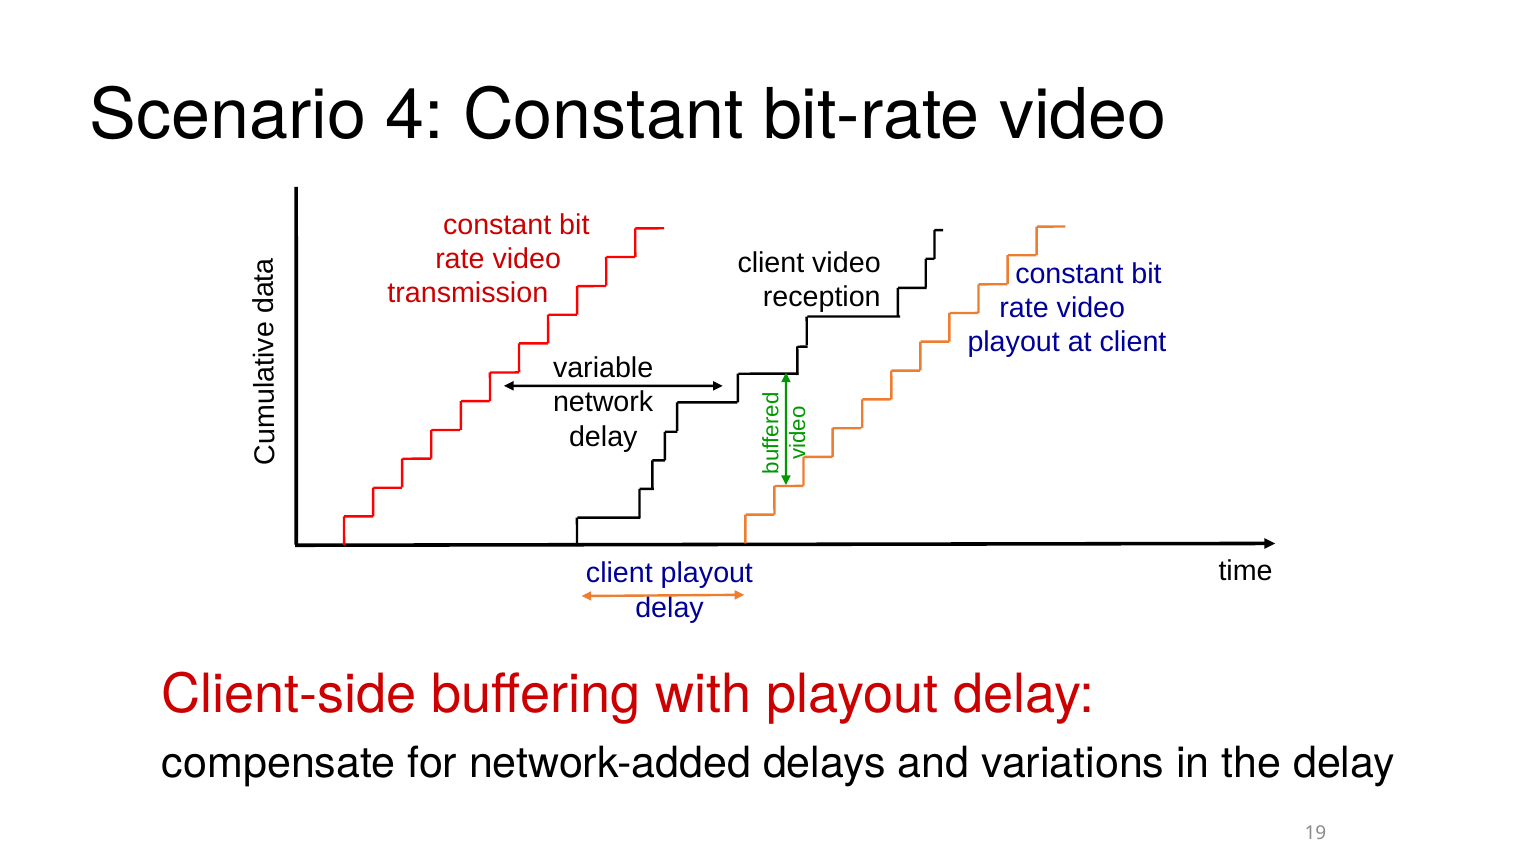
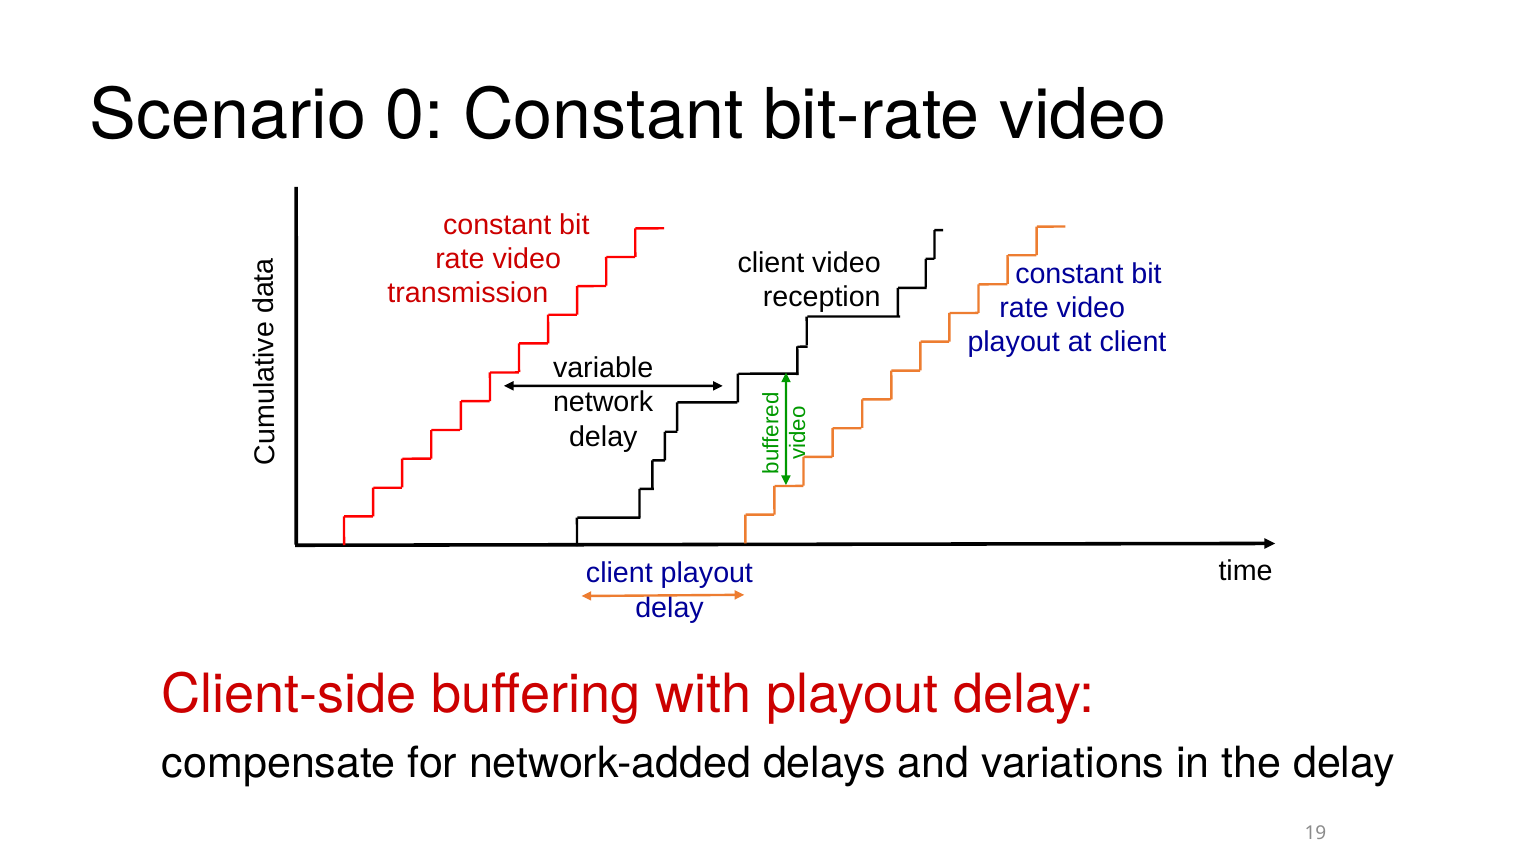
4: 4 -> 0 (415, 115)
